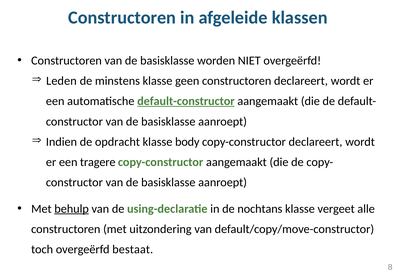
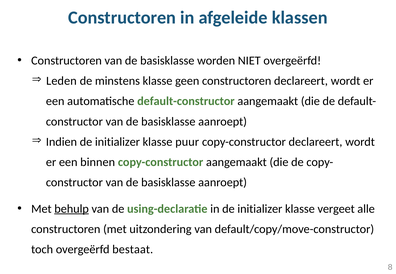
default-constructor underline: present -> none (186, 101)
Indien de opdracht: opdracht -> initializer (117, 142)
body: body -> puur (187, 142)
tragere: tragere -> binnen (98, 162)
in de nochtans: nochtans -> initializer (260, 209)
